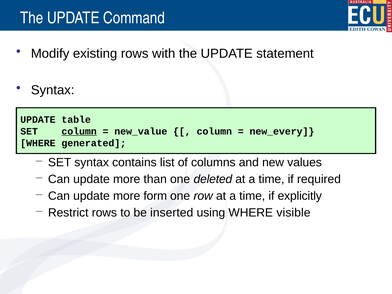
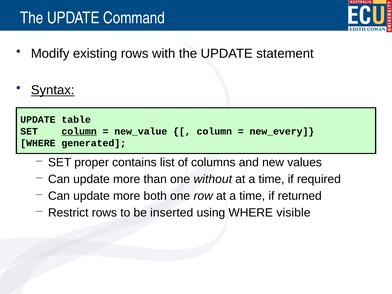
Syntax underline: none -> present (53, 90)
SET syntax: syntax -> proper (92, 162)
deleted: deleted -> without (213, 179)
form: form -> both (155, 196)
explicitly: explicitly -> returned (300, 196)
